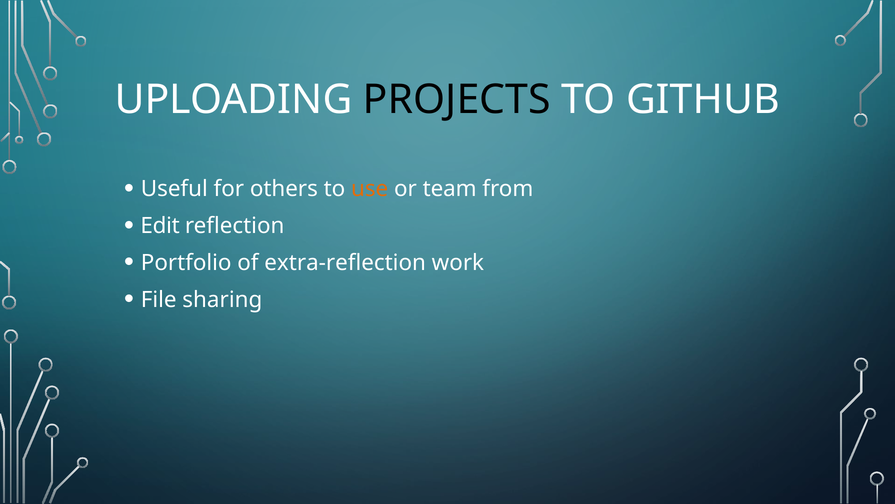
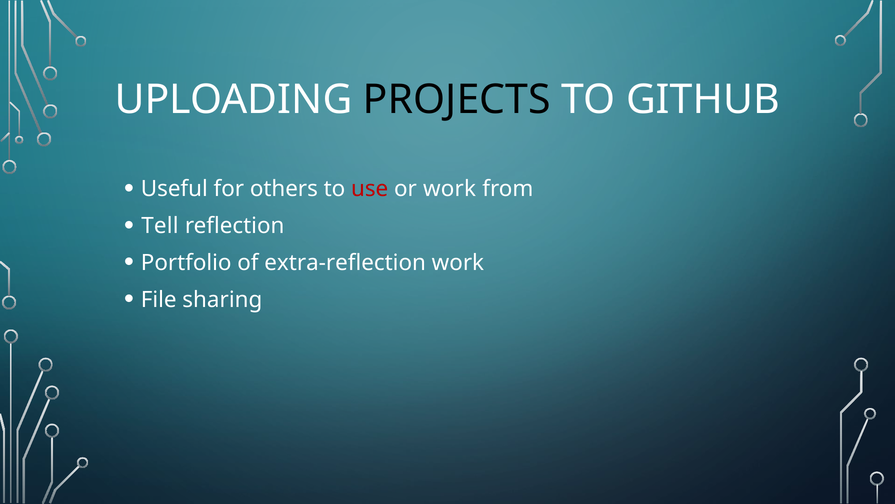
use colour: orange -> red (370, 189)
or team: team -> work (450, 189)
Edit: Edit -> Tell (160, 226)
